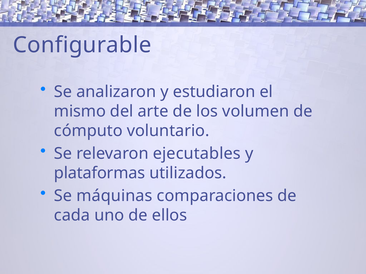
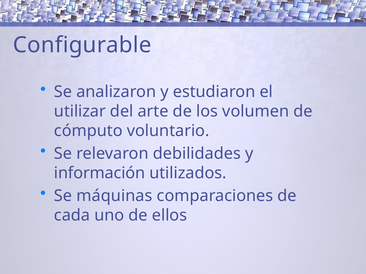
mismo: mismo -> utilizar (80, 112)
ejecutables: ejecutables -> debilidades (197, 154)
plataformas: plataformas -> información (100, 173)
